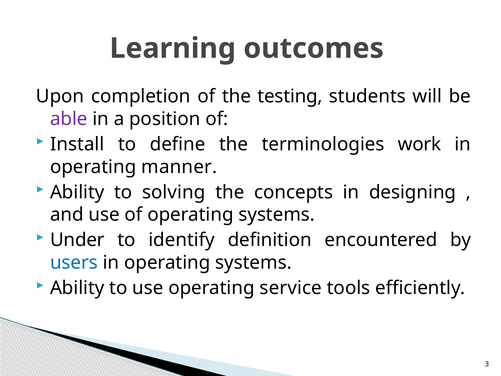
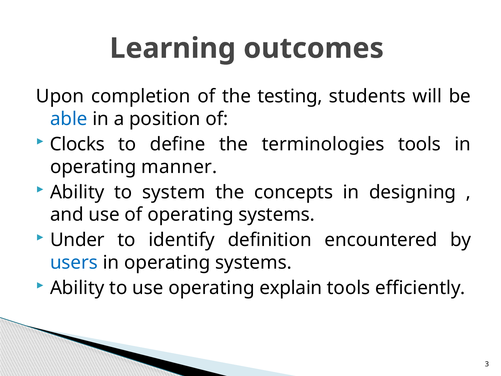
able colour: purple -> blue (69, 119)
Install: Install -> Clocks (77, 144)
terminologies work: work -> tools (420, 144)
solving: solving -> system (174, 192)
service: service -> explain (291, 288)
